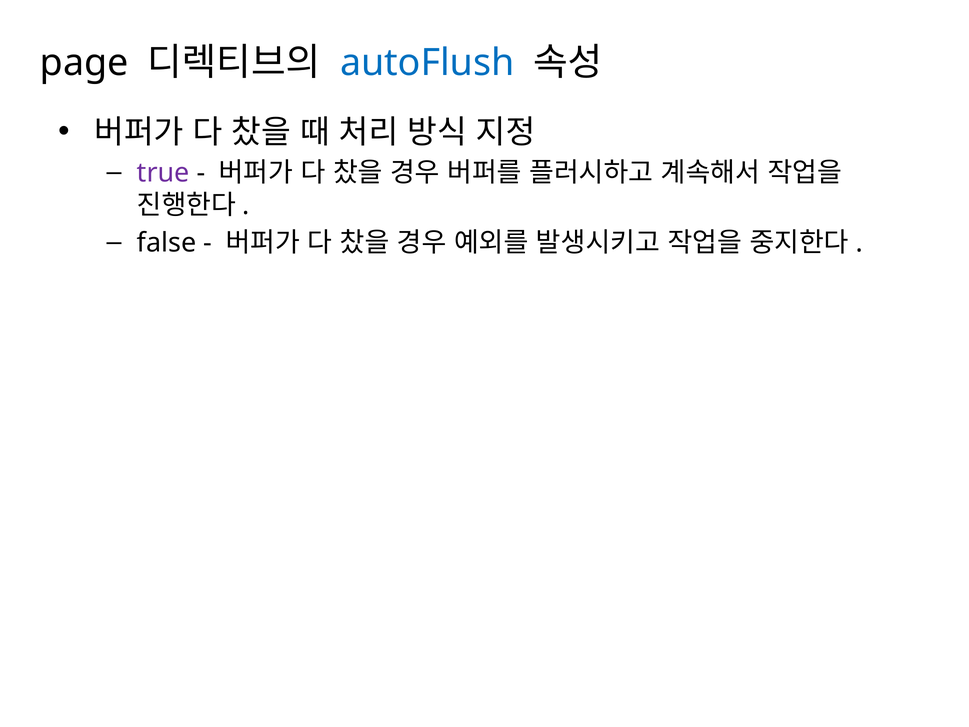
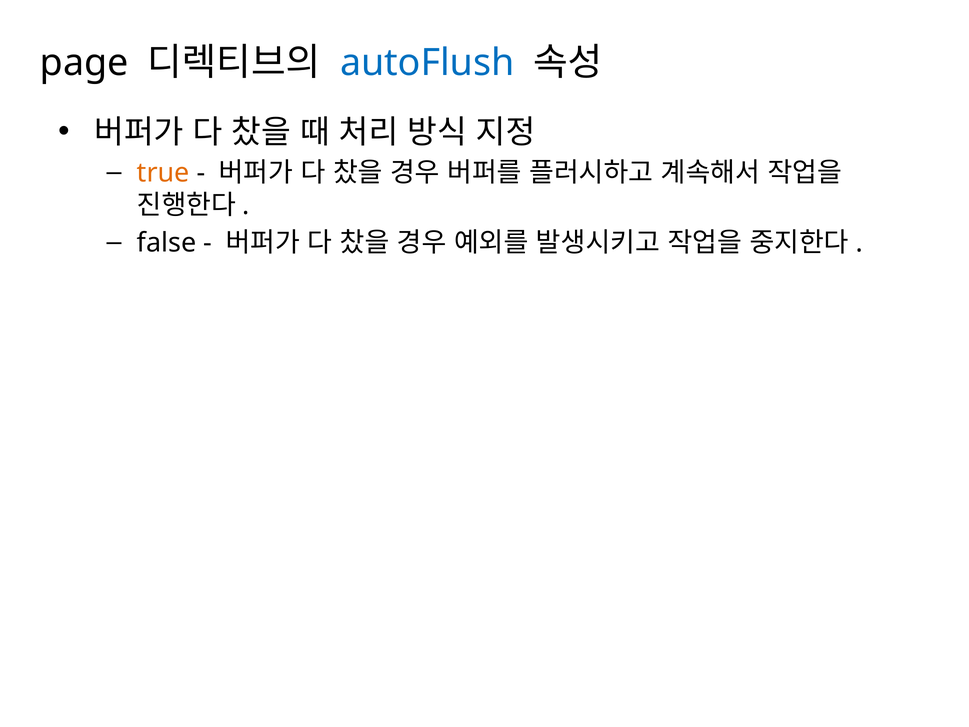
true colour: purple -> orange (163, 173)
